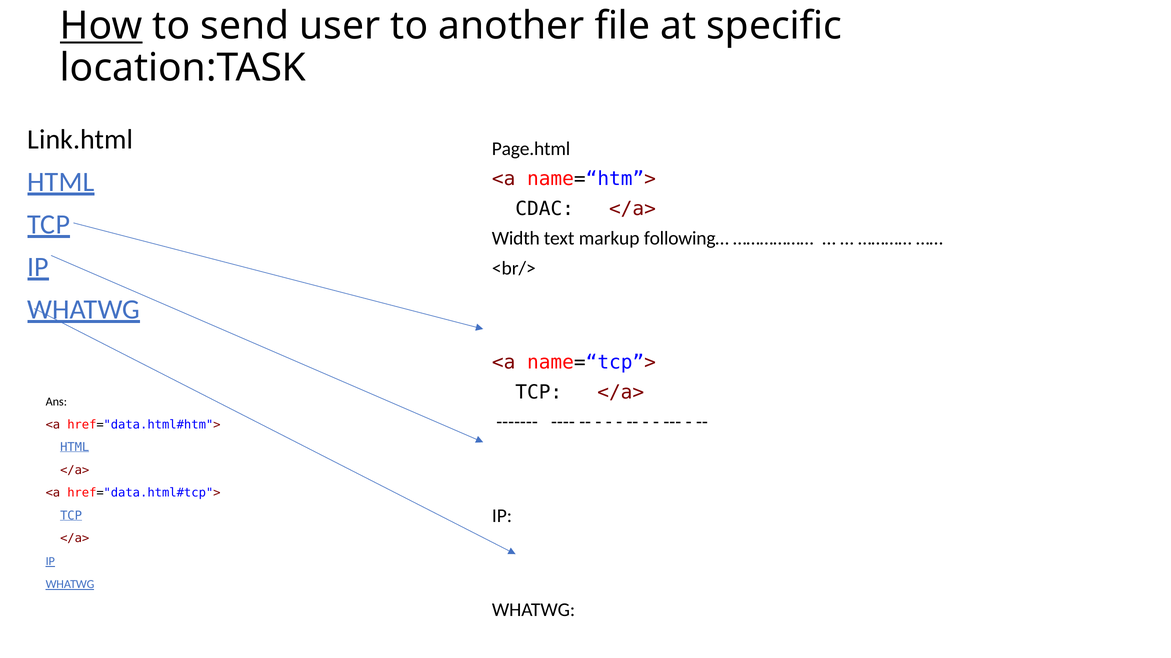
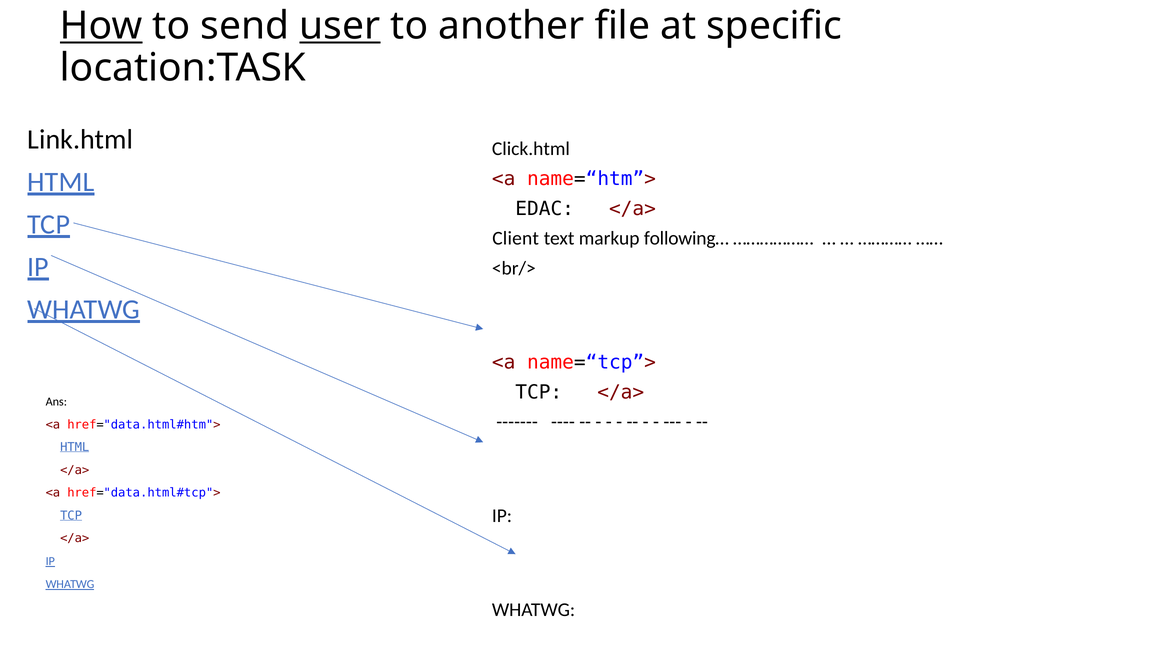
user underline: none -> present (340, 26)
Page.html: Page.html -> Click.html (531, 149)
CDAC: CDAC -> EDAC (545, 209)
Width: Width -> Client (516, 239)
